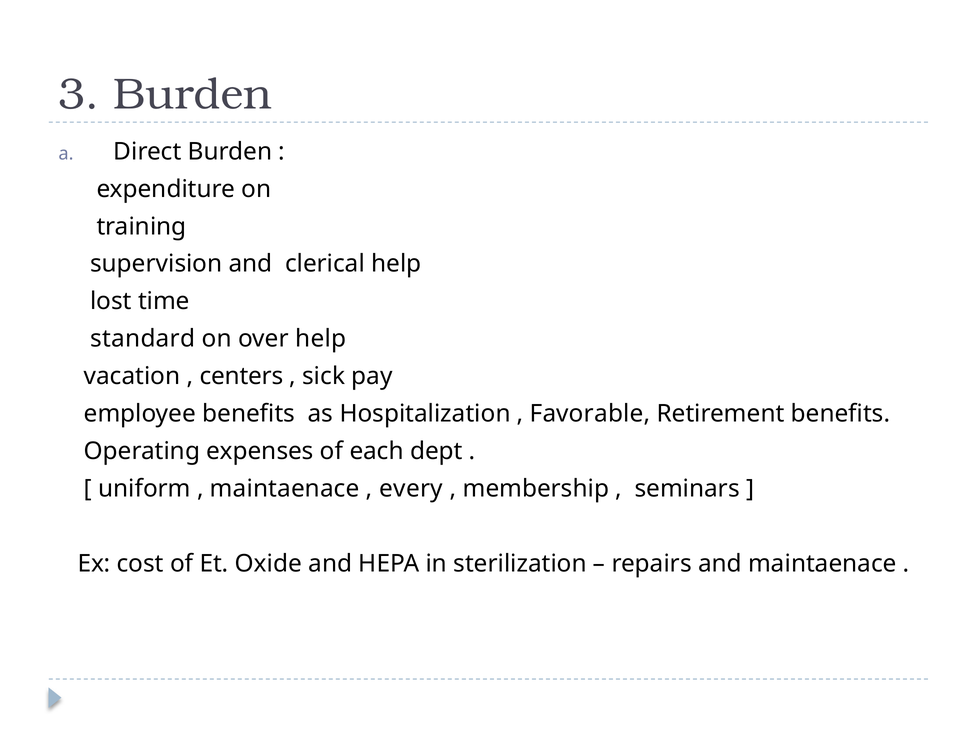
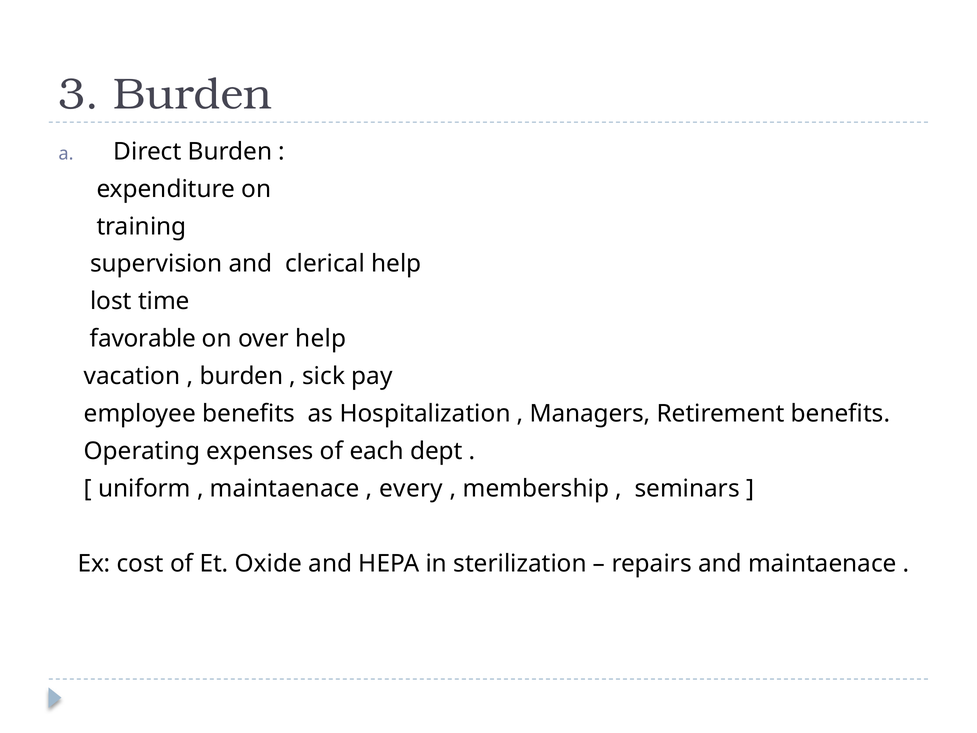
standard: standard -> favorable (143, 339)
centers: centers -> burden (241, 376)
Favorable: Favorable -> Managers (590, 414)
